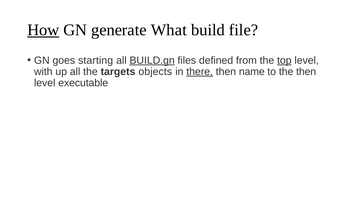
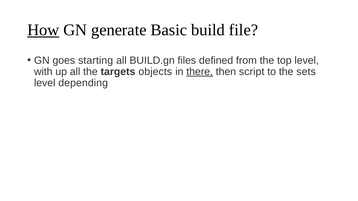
What: What -> Basic (169, 30)
BUILD.gn underline: present -> none (152, 61)
top underline: present -> none (284, 61)
name: name -> script (252, 72)
the then: then -> sets (306, 72)
executable: executable -> depending (83, 83)
